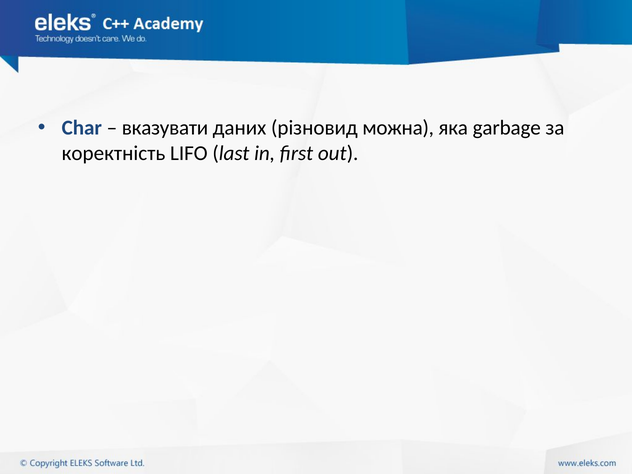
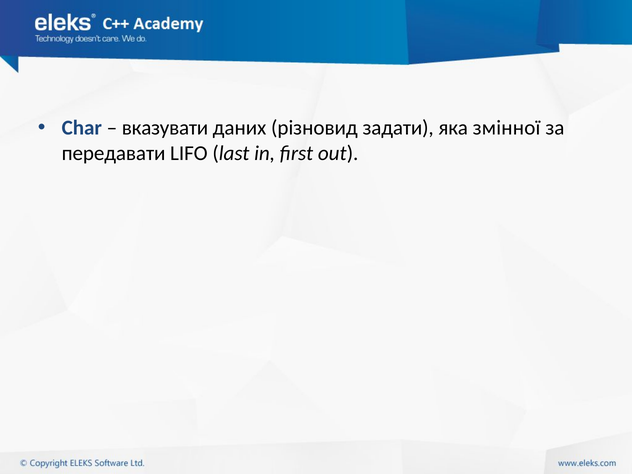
можна: можна -> задати (398, 128)
garbage: garbage -> змінної (507, 128)
коректність: коректність -> передавати (114, 153)
